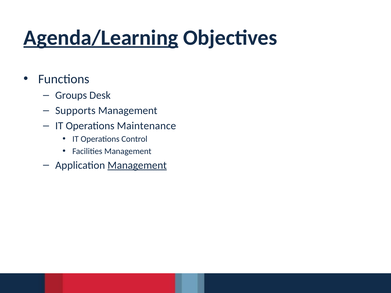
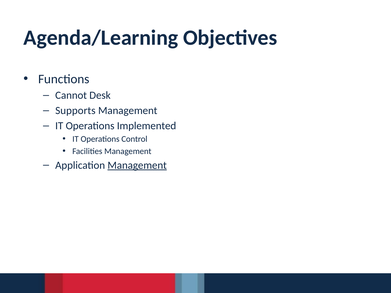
Agenda/Learning underline: present -> none (101, 38)
Groups: Groups -> Cannot (71, 95)
Maintenance: Maintenance -> Implemented (147, 126)
